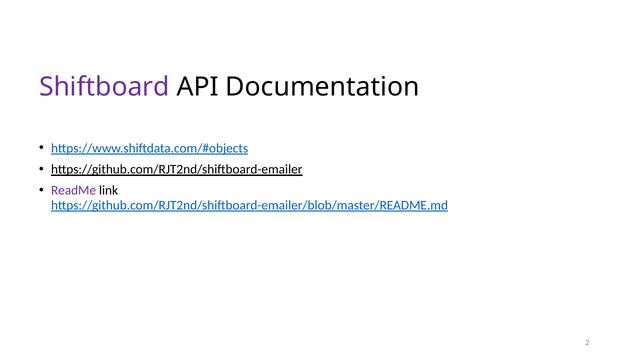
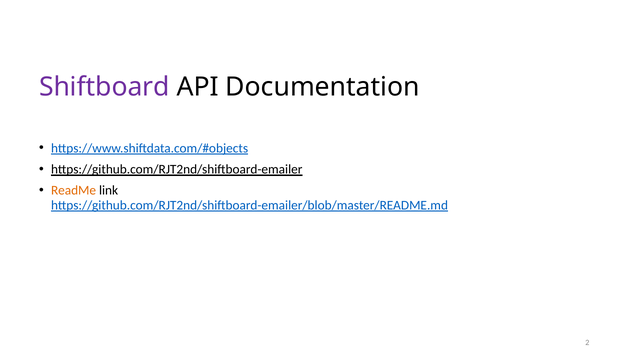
ReadMe colour: purple -> orange (74, 191)
